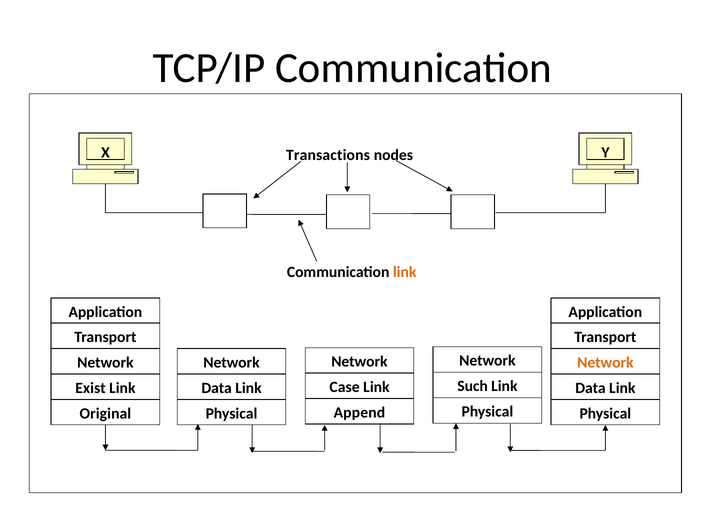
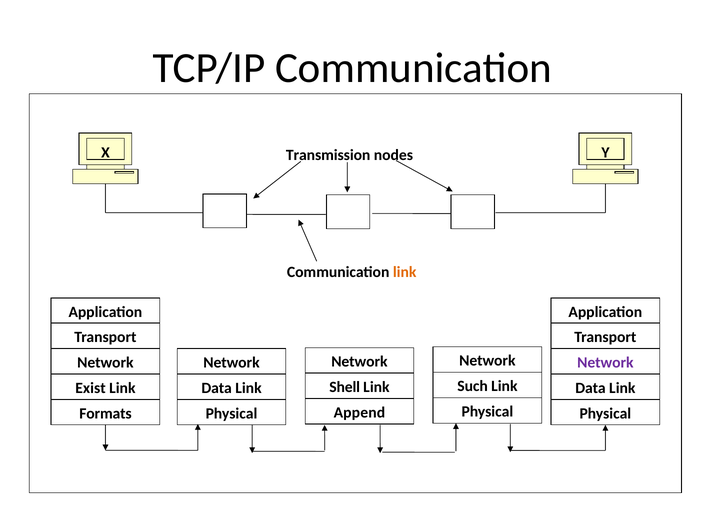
Transactions: Transactions -> Transmission (328, 156)
Network colour: orange -> purple (605, 363)
Case: Case -> Shell (345, 388)
Original: Original -> Formats (105, 414)
